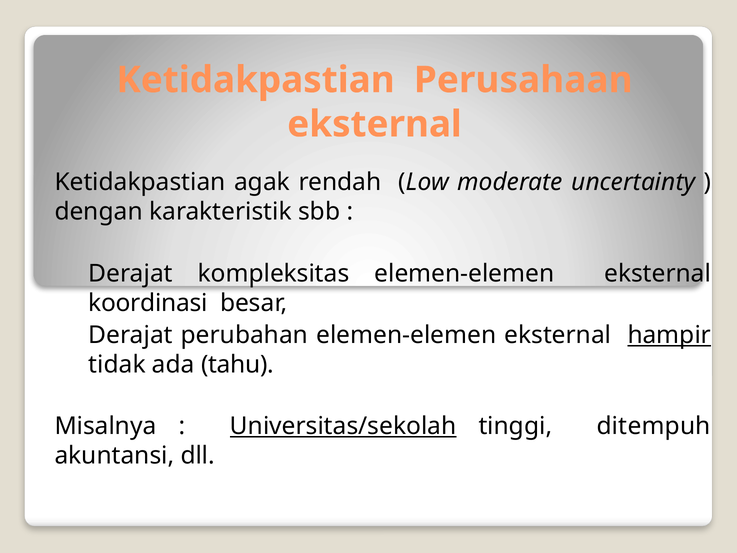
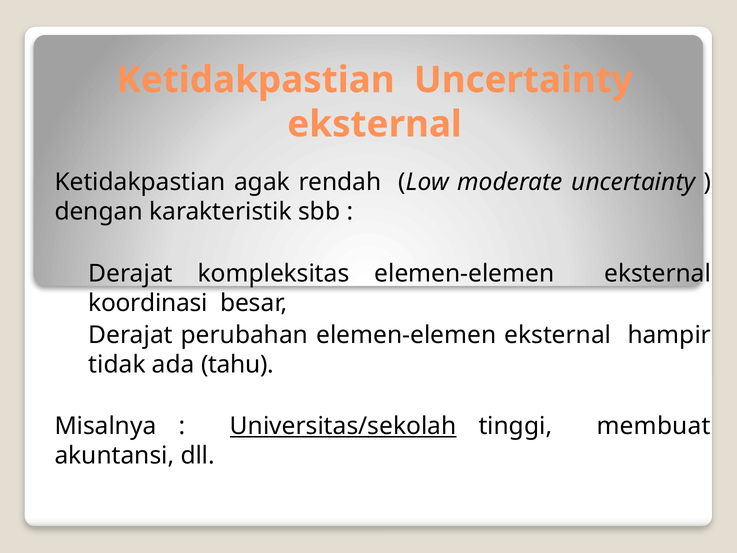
Ketidakpastian Perusahaan: Perusahaan -> Uncertainty (523, 80)
hampir underline: present -> none (669, 335)
ditempuh: ditempuh -> membuat (654, 426)
